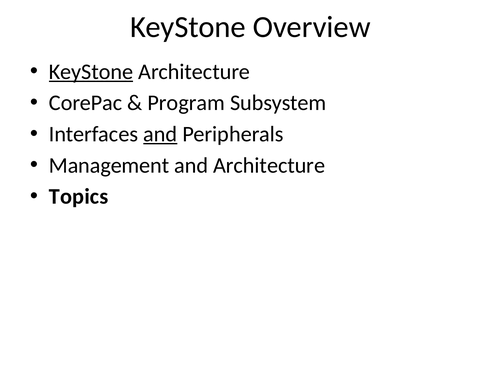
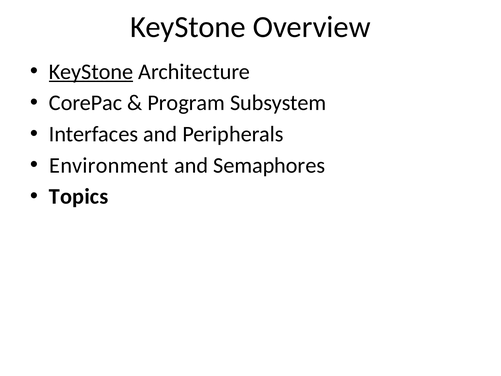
and underline: present -> none (160, 134)
Management: Management -> Environment (109, 165)
and Architecture: Architecture -> Semaphores (269, 165)
